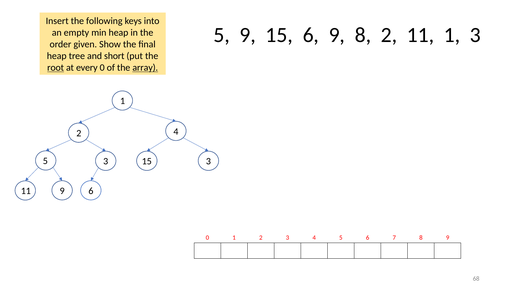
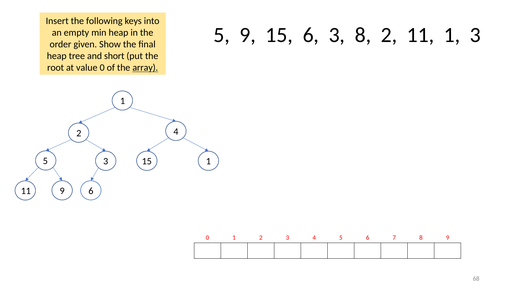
6 9: 9 -> 3 (337, 35)
root underline: present -> none (56, 68)
every: every -> value (87, 68)
3: 3 -> 1 (208, 161)
